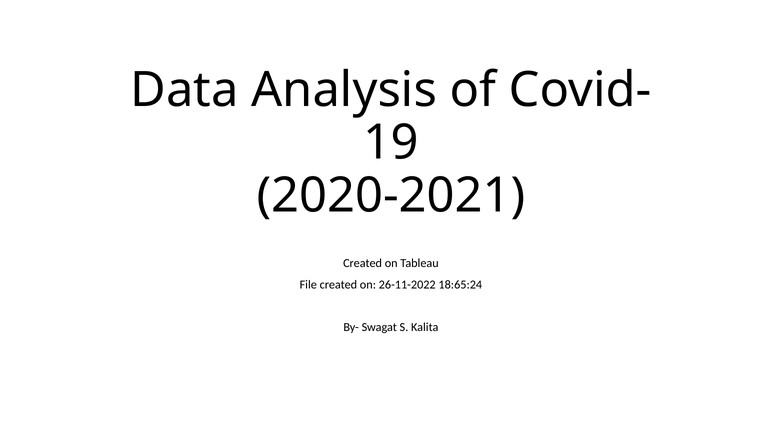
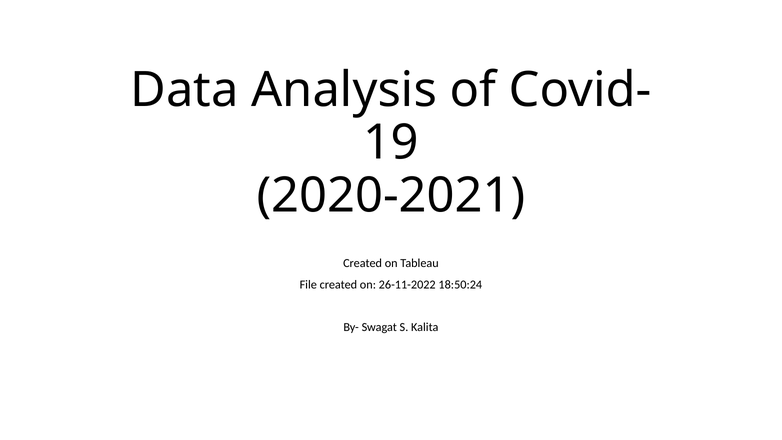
18:65:24: 18:65:24 -> 18:50:24 (460, 285)
